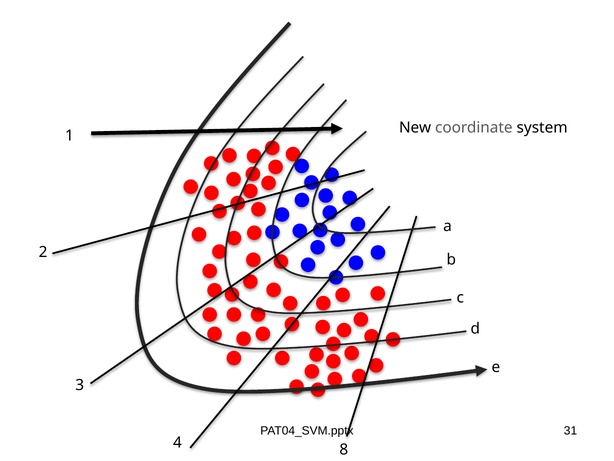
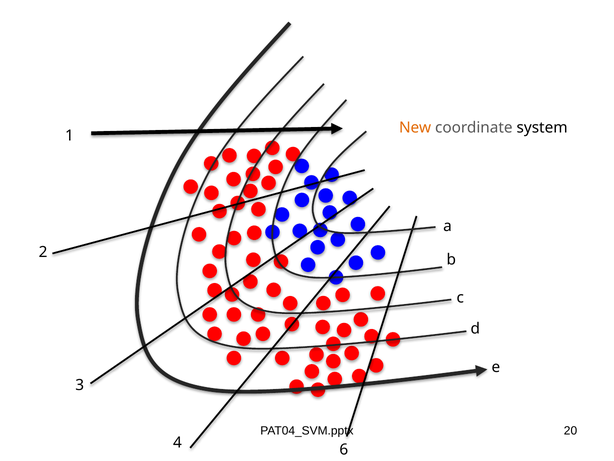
New colour: black -> orange (415, 127)
31: 31 -> 20 (571, 430)
8: 8 -> 6 (344, 449)
